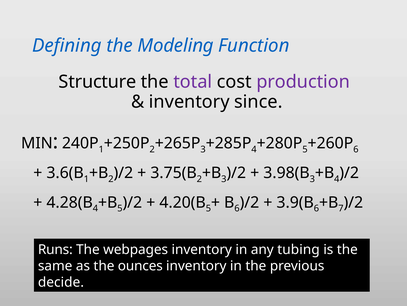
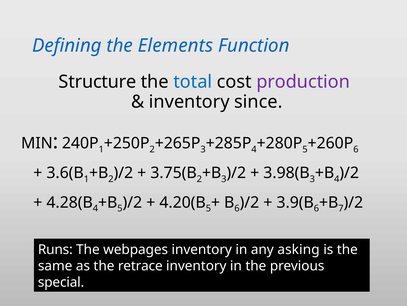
Modeling: Modeling -> Elements (175, 46)
total colour: purple -> blue (193, 82)
tubing: tubing -> asking (298, 249)
ounces: ounces -> retrace (140, 265)
decide: decide -> special (61, 282)
